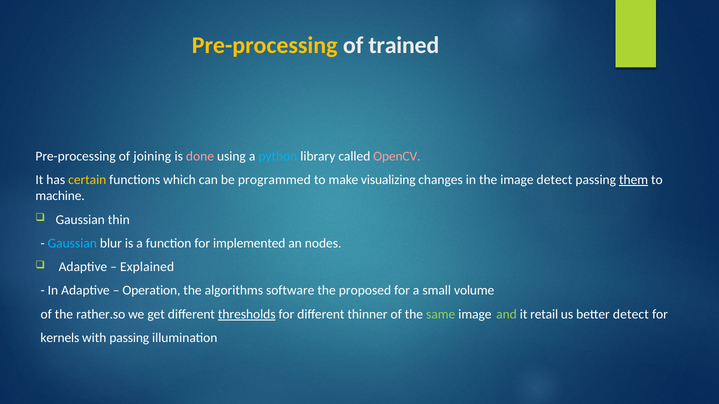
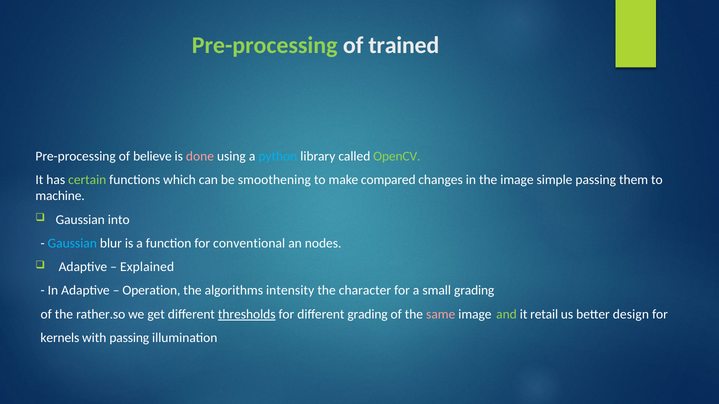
Pre-processing colour: yellow -> light green (265, 45)
joining: joining -> believe (152, 156)
OpenCV colour: pink -> light green (397, 156)
certain colour: yellow -> light green (87, 180)
programmed: programmed -> smoothening (274, 180)
visualizing: visualizing -> compared (388, 180)
image detect: detect -> simple (555, 180)
them underline: present -> none (634, 180)
thin: thin -> into (119, 220)
implemented: implemented -> conventional (249, 243)
software: software -> intensity (290, 291)
proposed: proposed -> character (365, 291)
small volume: volume -> grading (474, 291)
different thinner: thinner -> grading (368, 315)
same colour: light green -> pink (441, 315)
better detect: detect -> design (631, 315)
